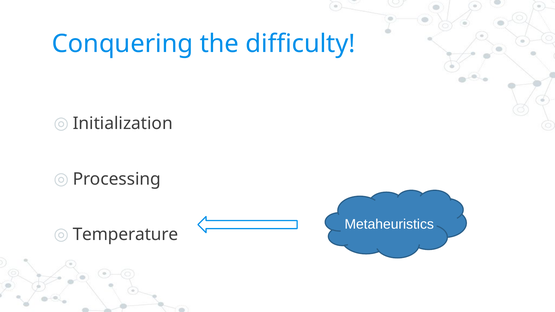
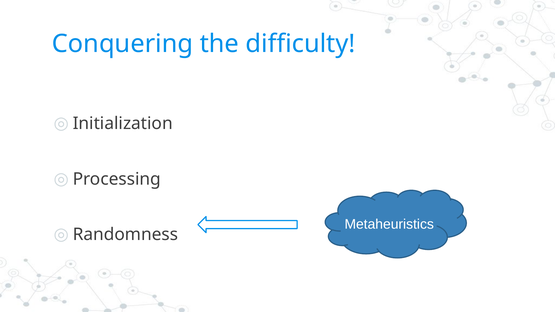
Temperature: Temperature -> Randomness (125, 235)
